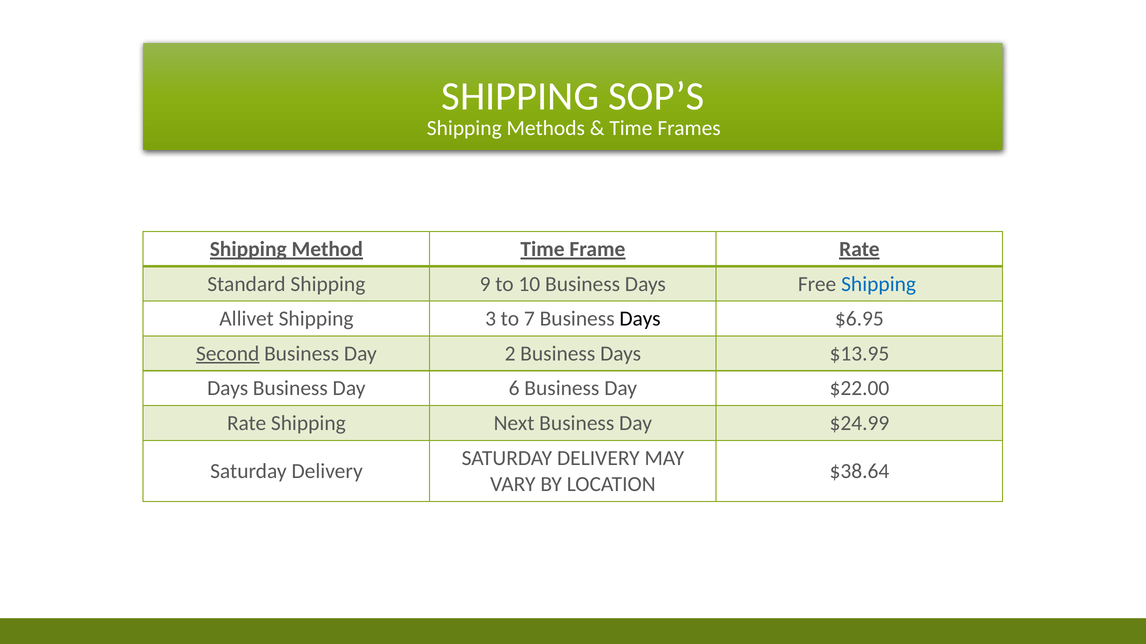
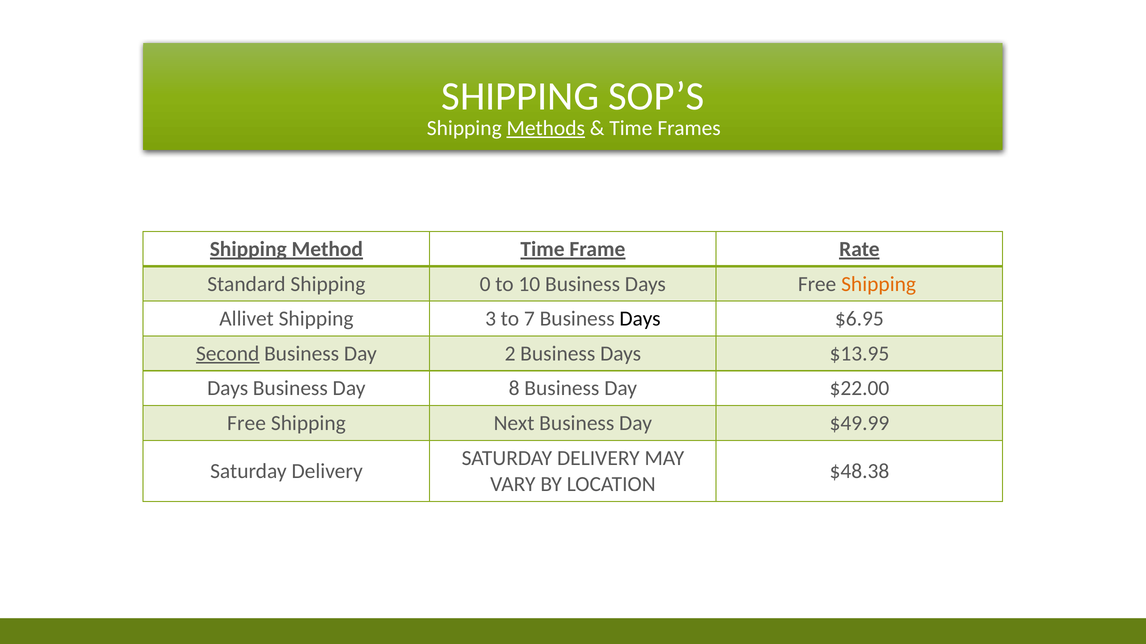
Methods underline: none -> present (546, 128)
9: 9 -> 0 (485, 284)
Shipping colour: blue -> orange (879, 284)
6: 6 -> 8 (514, 389)
Rate: Rate -> Free (247, 424)
$24.99: $24.99 -> $49.99 (859, 424)
$38.64: $38.64 -> $48.38 (859, 472)
